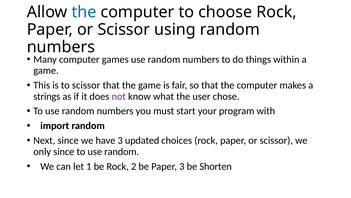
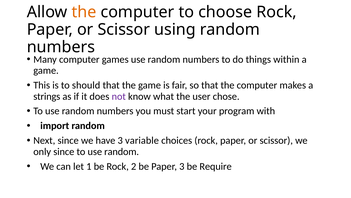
the colour: blue -> orange (84, 12)
to scissor: scissor -> should (86, 85)
updated: updated -> variable (142, 140)
Shorten: Shorten -> Require (216, 166)
